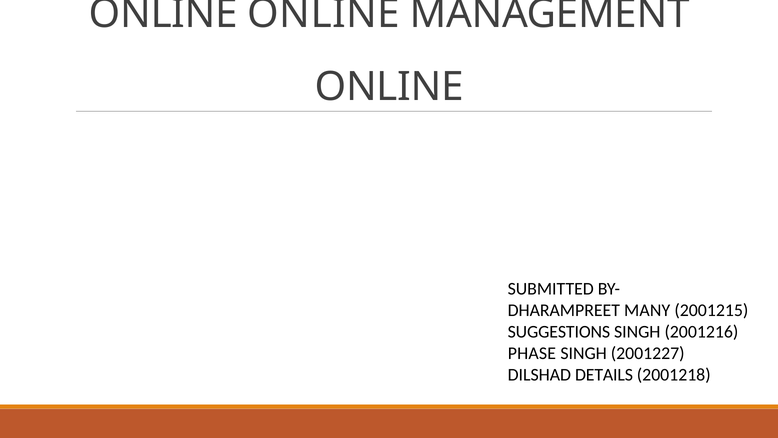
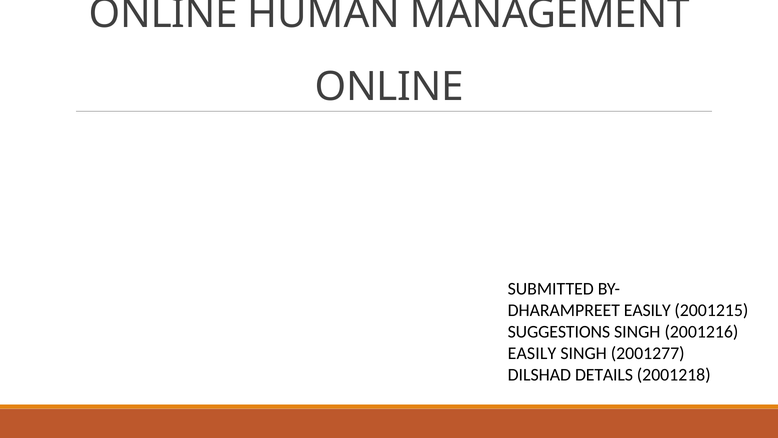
ONLINE ONLINE: ONLINE -> HUMAN (324, 14)
DHARAMPREET MANY: MANY -> EASILY (647, 310)
PHASE: PHASE -> EASILY (532, 353)
2001227: 2001227 -> 2001277 (648, 353)
